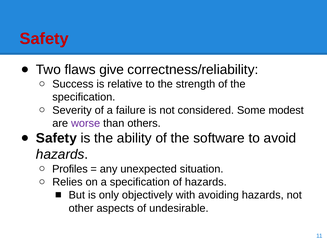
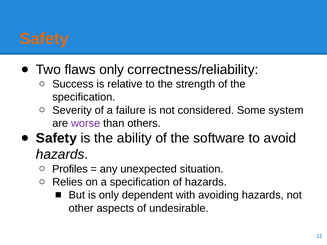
Safety colour: red -> orange (44, 39)
flaws give: give -> only (112, 70)
modest: modest -> system (286, 110)
objectively: objectively -> dependent (147, 195)
